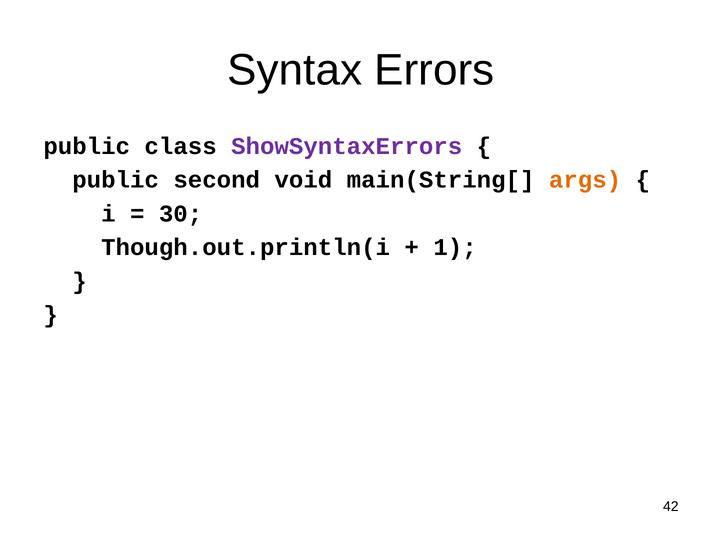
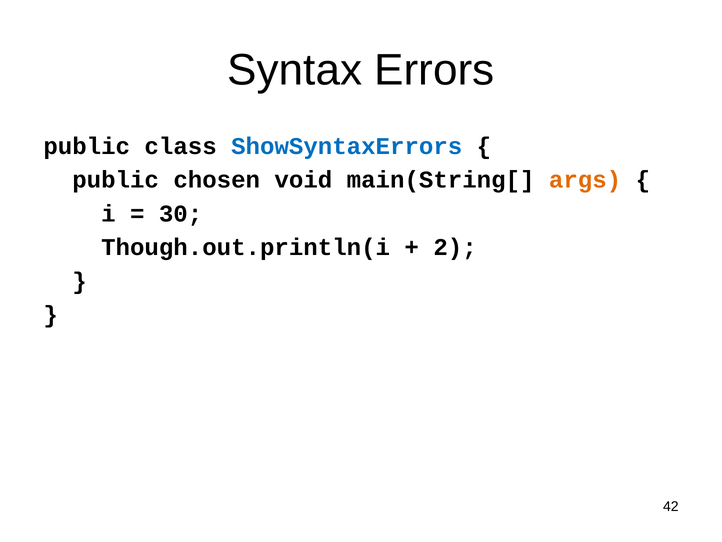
ShowSyntaxErrors colour: purple -> blue (347, 146)
second: second -> chosen (217, 180)
1: 1 -> 2 (455, 247)
